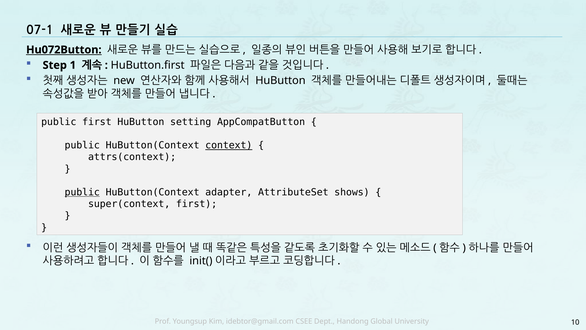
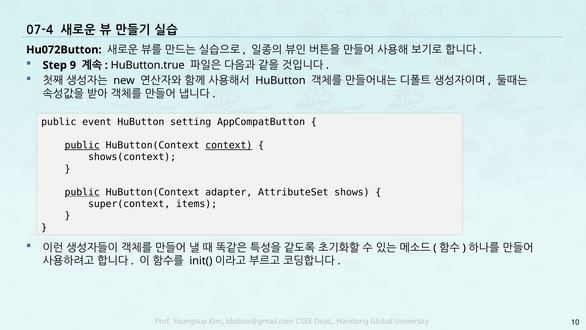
07-1: 07-1 -> 07-4 (40, 30)
Hu072Button underline: present -> none (64, 50)
1: 1 -> 9 (73, 65)
HuButton.first: HuButton.first -> HuButton.true (148, 65)
public first: first -> event (97, 122)
public underline: none -> present (82, 145)
attrs(context: attrs(context -> shows(context (132, 157)
super(context first: first -> items (197, 204)
